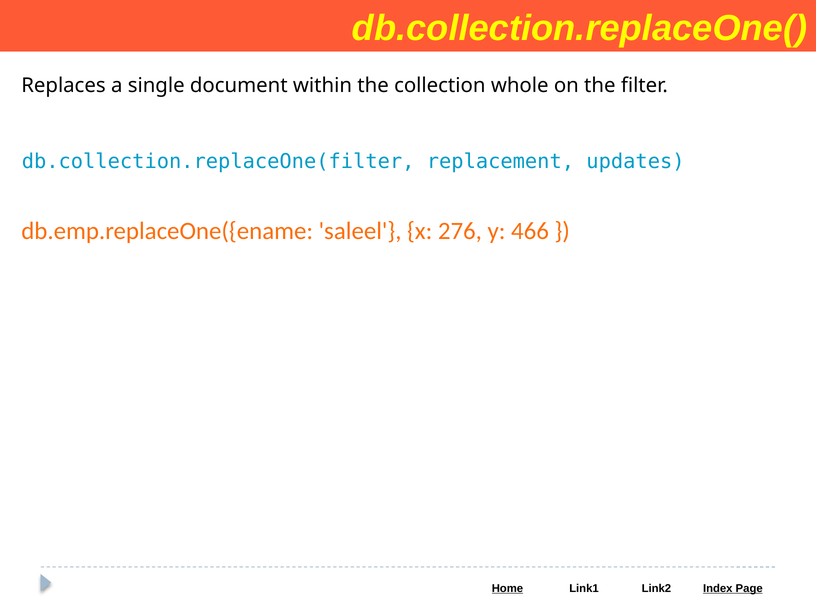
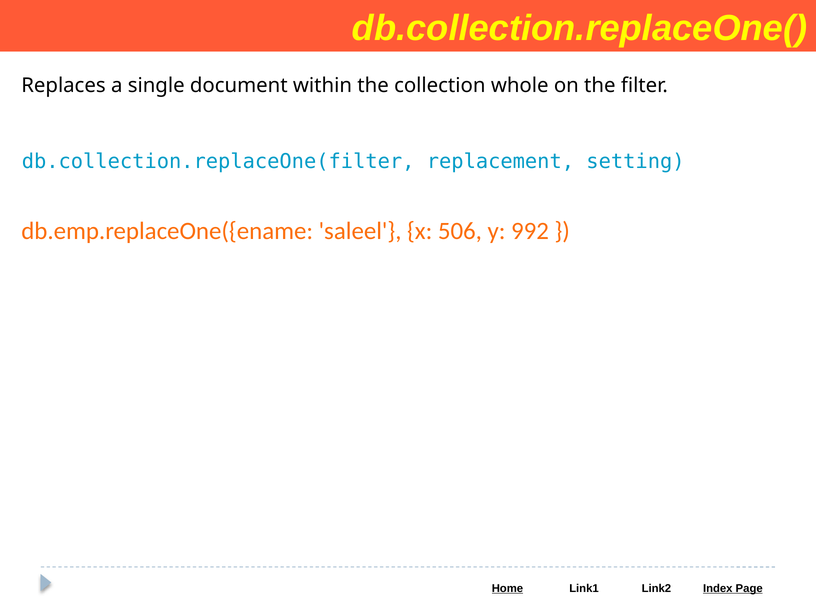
updates: updates -> setting (635, 161)
276: 276 -> 506 (460, 231)
466: 466 -> 992 (530, 231)
